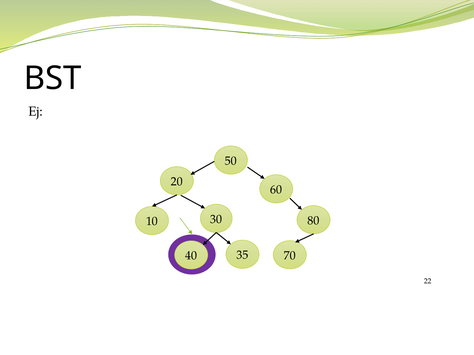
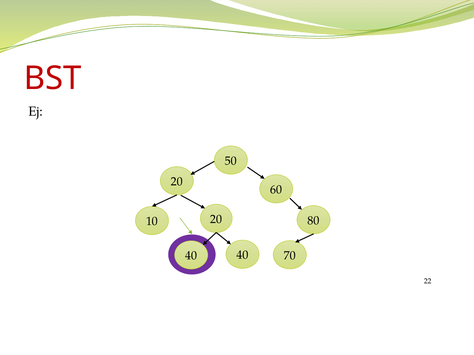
BST colour: black -> red (53, 78)
10 30: 30 -> 20 (216, 219)
40 35: 35 -> 40 (242, 255)
